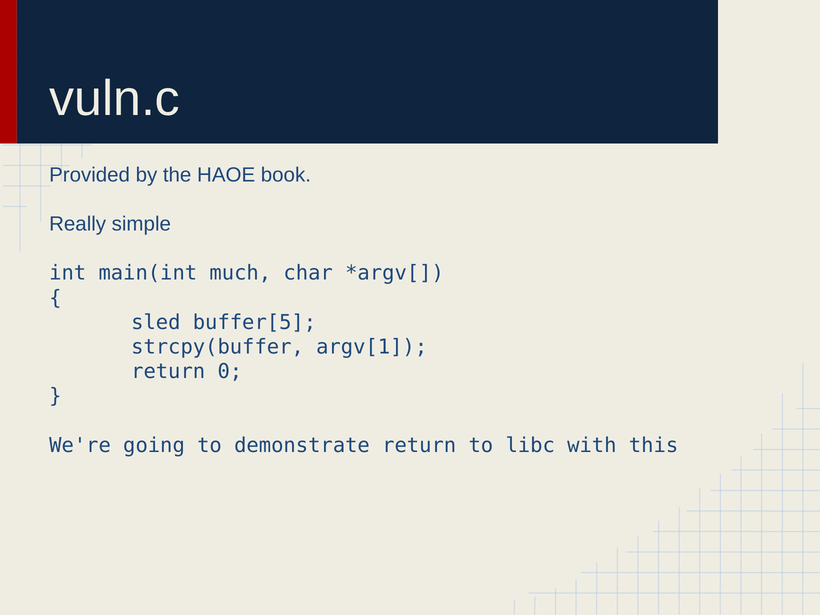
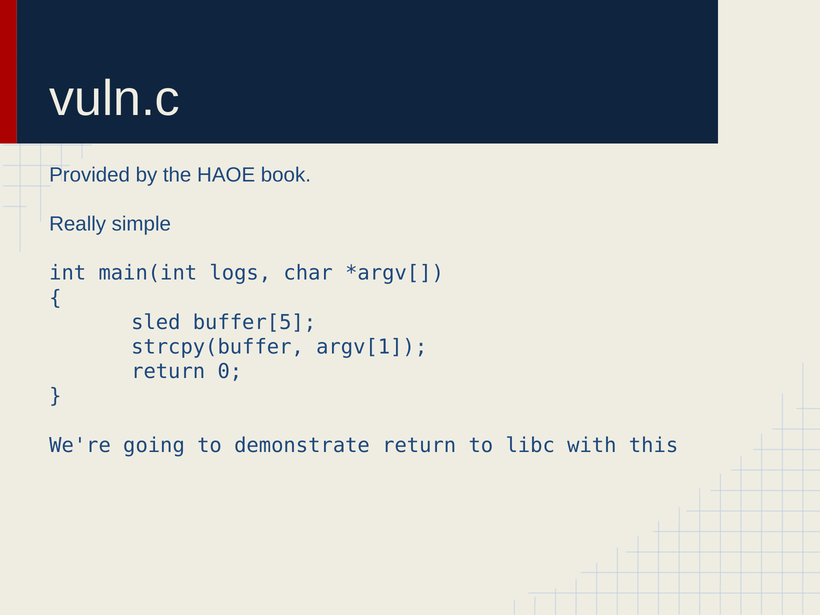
much: much -> logs (240, 273)
